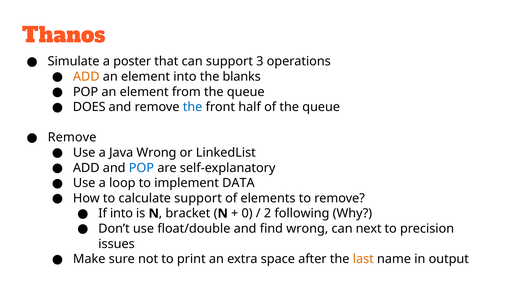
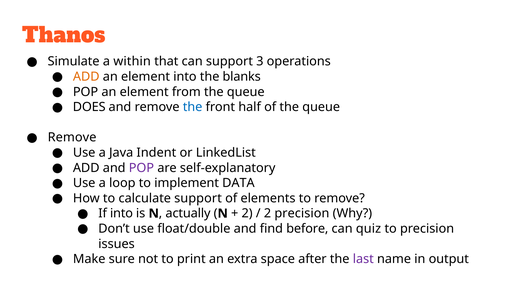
poster: poster -> within (132, 61)
Java Wrong: Wrong -> Indent (156, 153)
POP colour: blue -> purple (141, 168)
bracket: bracket -> actually (188, 214)
0: 0 -> 2 (247, 214)
2 following: following -> precision (302, 214)
find wrong: wrong -> before (307, 229)
next: next -> quiz (368, 229)
last colour: orange -> purple (363, 259)
